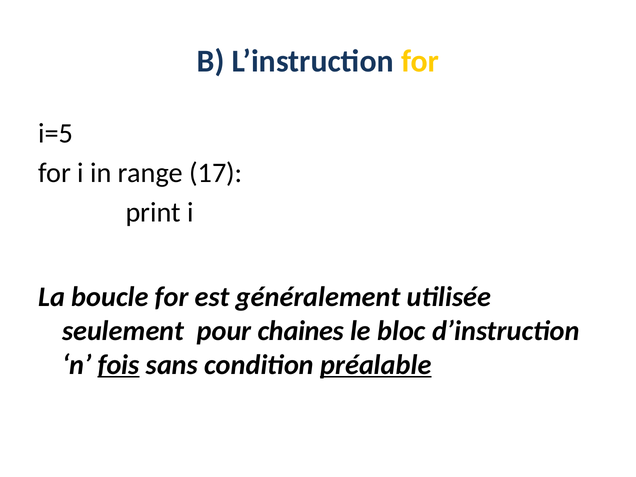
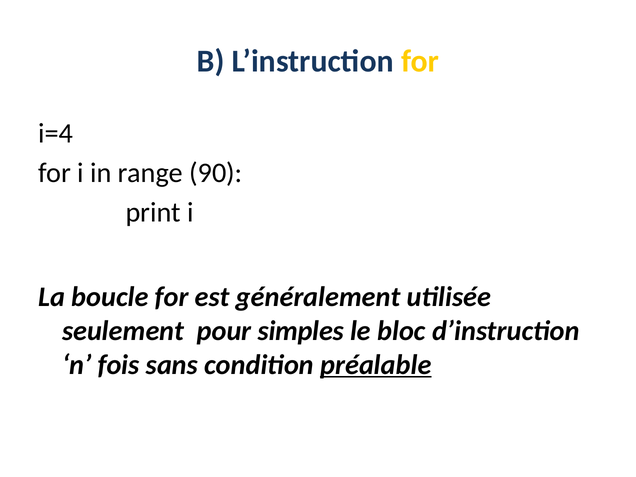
i=5: i=5 -> i=4 (56, 133)
17: 17 -> 90 (216, 173)
chaines: chaines -> simples (301, 331)
fois underline: present -> none (119, 365)
